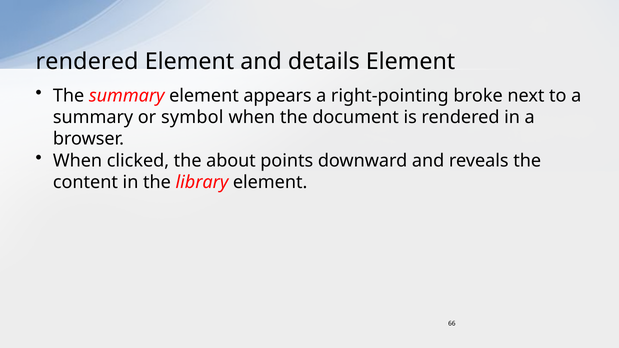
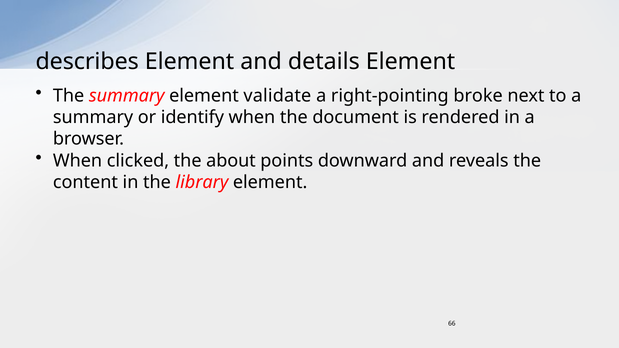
rendered: rendered -> describes (87, 62)
appears: appears -> validate (277, 96)
symbol: symbol -> identify (192, 117)
